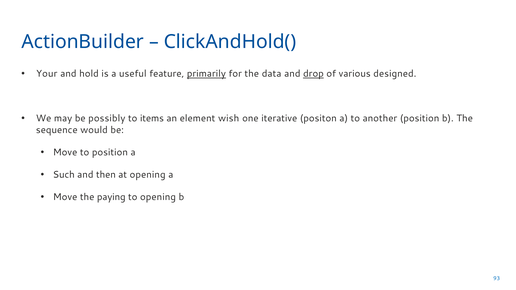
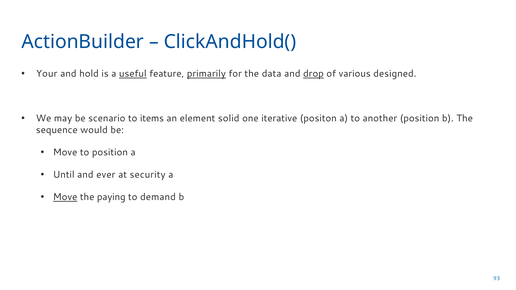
useful underline: none -> present (133, 74)
possibly: possibly -> scenario (107, 119)
wish: wish -> solid (229, 119)
Such: Such -> Until (64, 175)
then: then -> ever (106, 175)
at opening: opening -> security (148, 175)
Move underline: none -> present (65, 197)
to opening: opening -> demand (158, 197)
